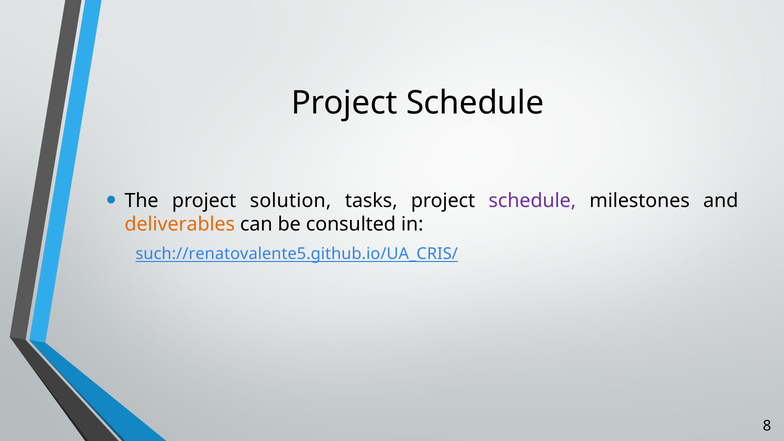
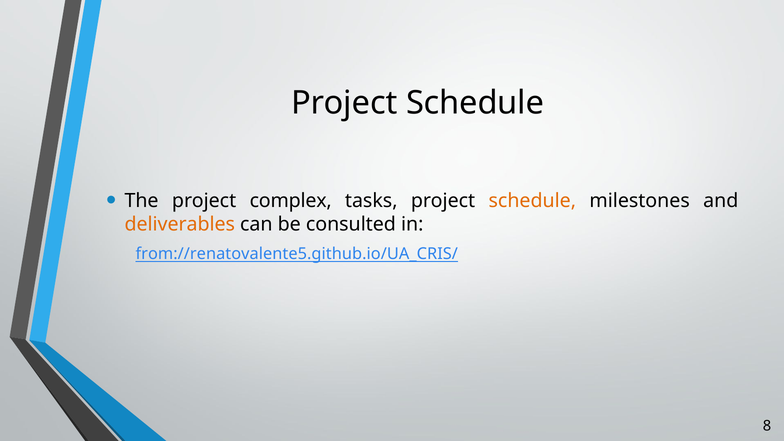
solution: solution -> complex (291, 201)
schedule colour: purple -> orange (532, 201)
such://renatovalente5.github.io/UA_CRIS/: such://renatovalente5.github.io/UA_CRIS/ -> from://renatovalente5.github.io/UA_CRIS/ (297, 254)
